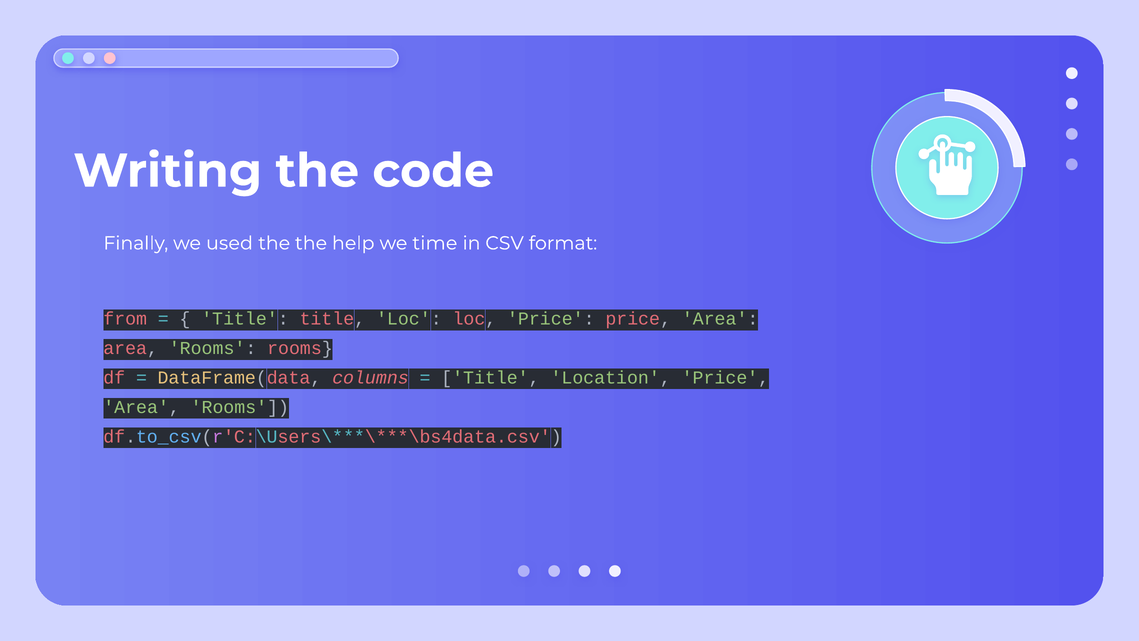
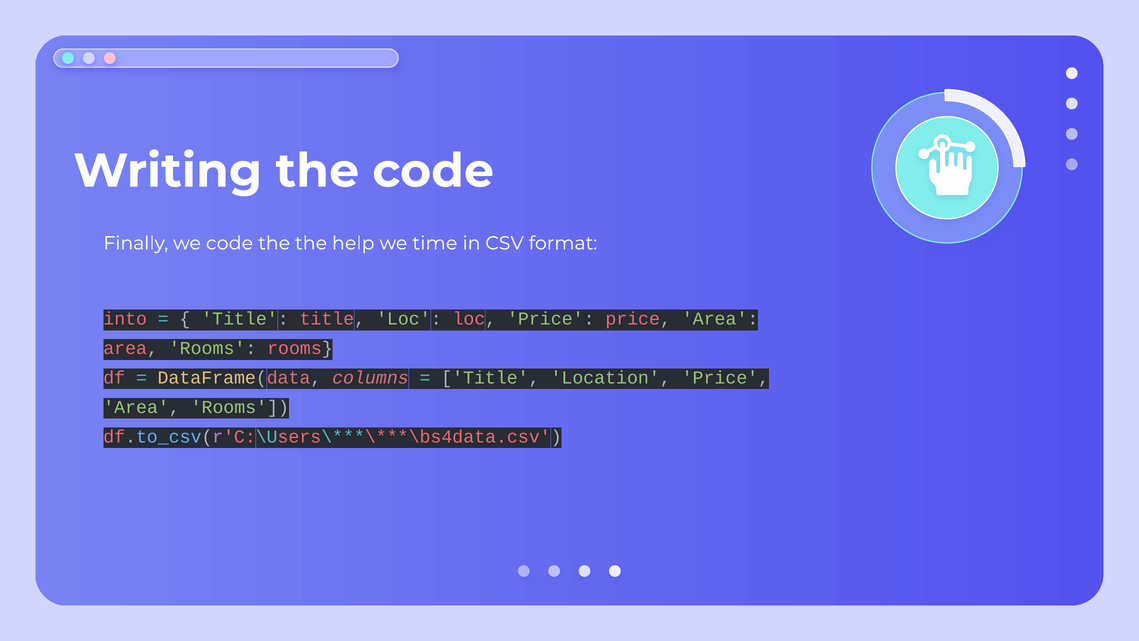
we used: used -> code (230, 243)
from: from -> into (125, 319)
